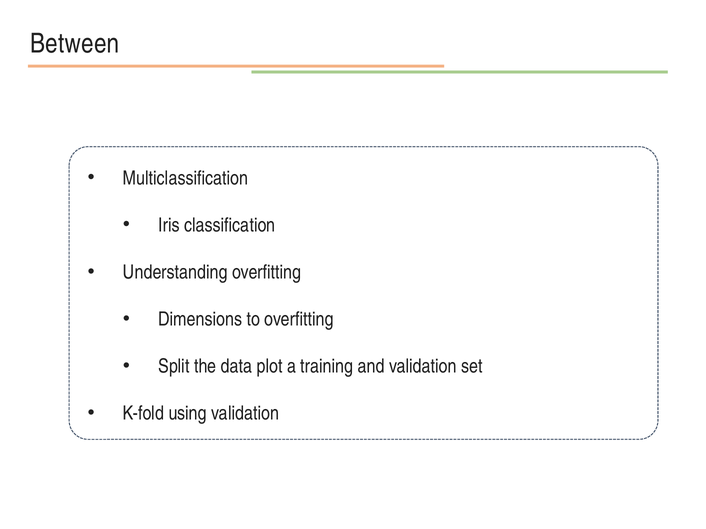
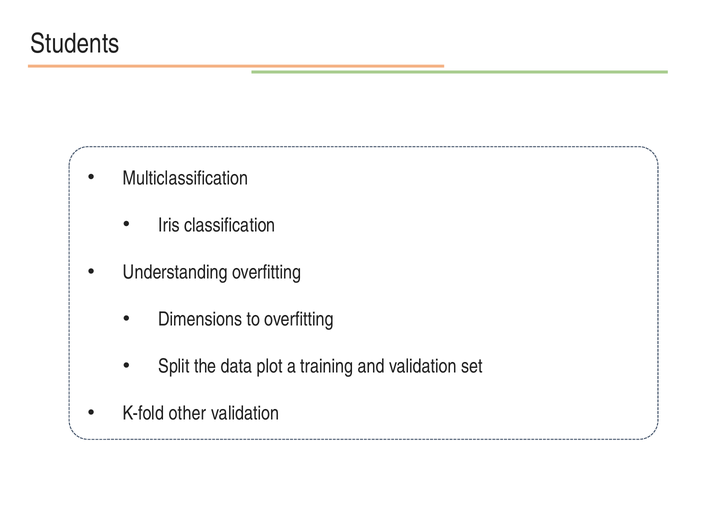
Between: Between -> Students (75, 44)
using: using -> other (188, 414)
